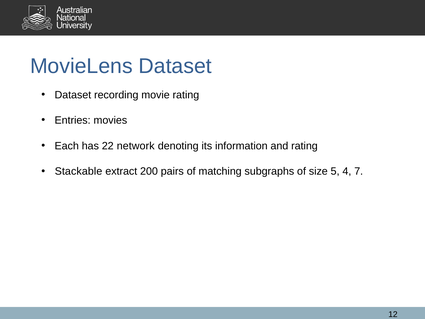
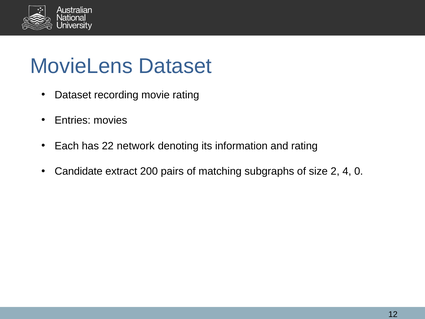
Stackable: Stackable -> Candidate (79, 171)
5: 5 -> 2 (335, 171)
7: 7 -> 0 (359, 171)
